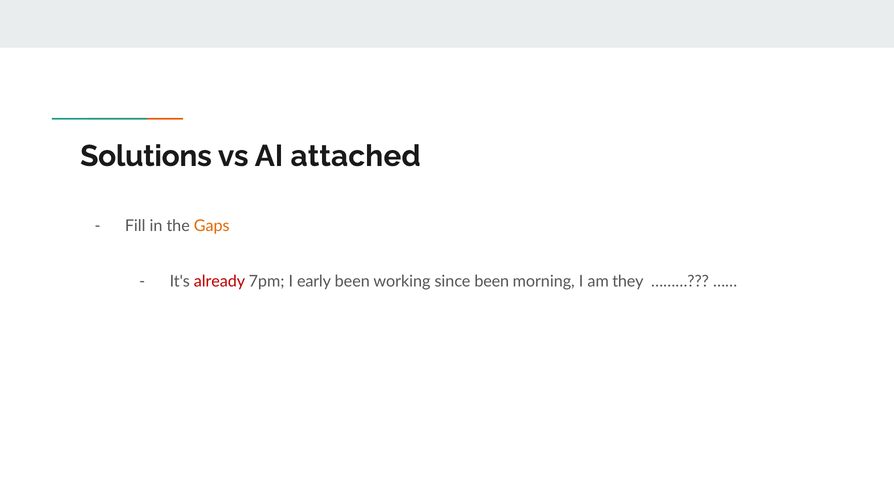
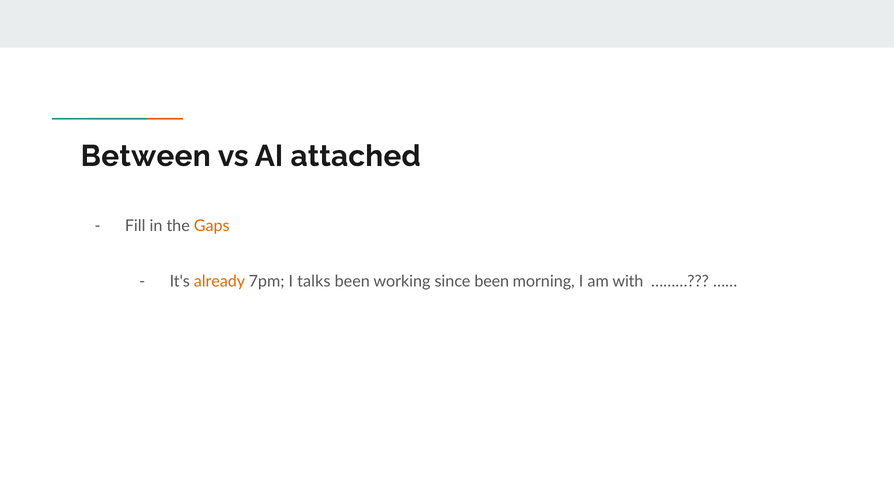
Solutions: Solutions -> Between (146, 156)
already colour: red -> orange (219, 281)
early: early -> talks (314, 281)
they: they -> with (628, 281)
